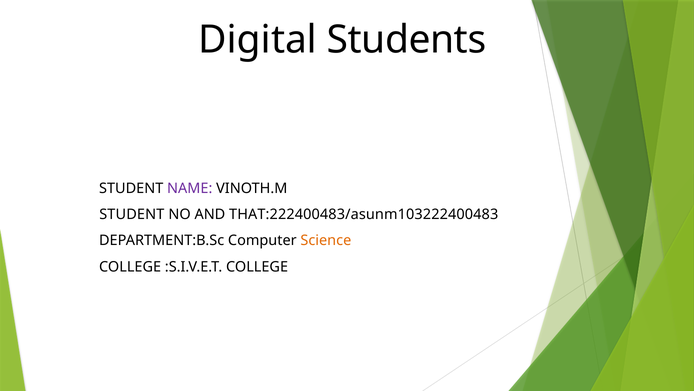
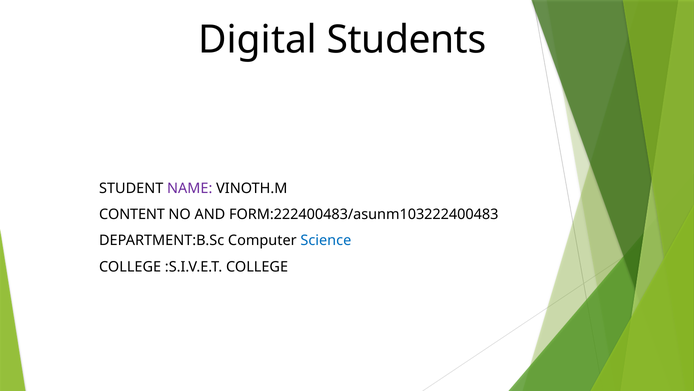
STUDENT: STUDENT -> CONTENT (132, 214)
THAT:222400483/asunm103222400483: THAT:222400483/asunm103222400483 -> FORM:222400483/asunm103222400483 (364, 214)
Science colour: orange -> blue (326, 240)
